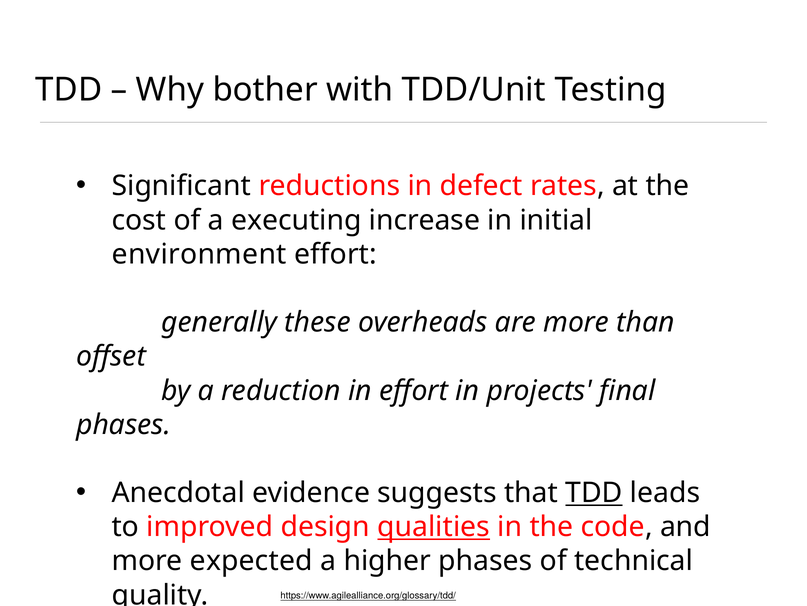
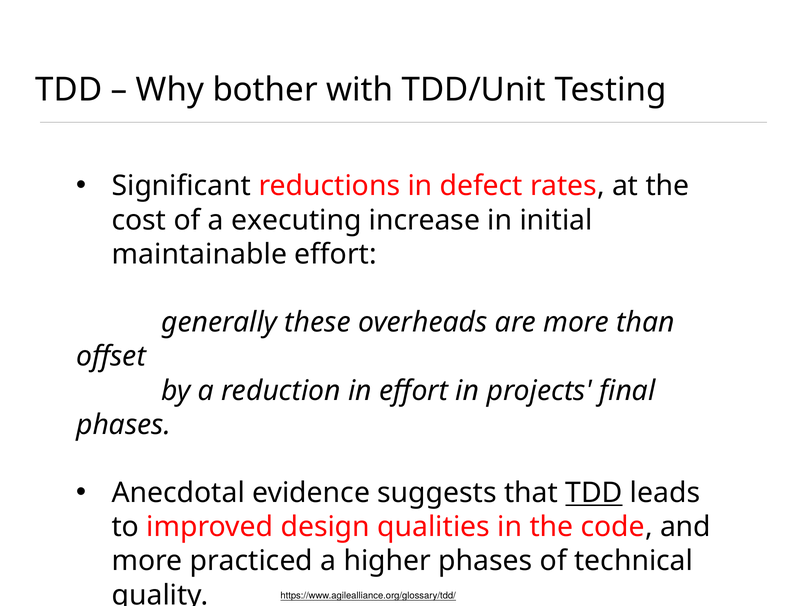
environment: environment -> maintainable (199, 254)
qualities underline: present -> none (434, 526)
expected: expected -> practiced (251, 560)
